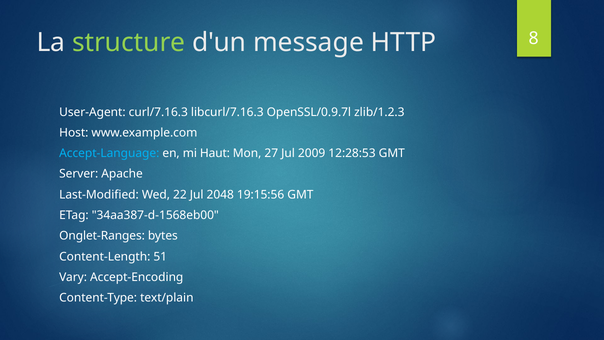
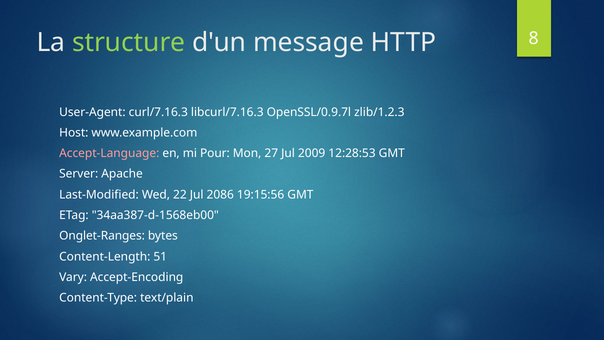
Accept-Language colour: light blue -> pink (109, 153)
Haut: Haut -> Pour (215, 153)
2048: 2048 -> 2086 (220, 195)
